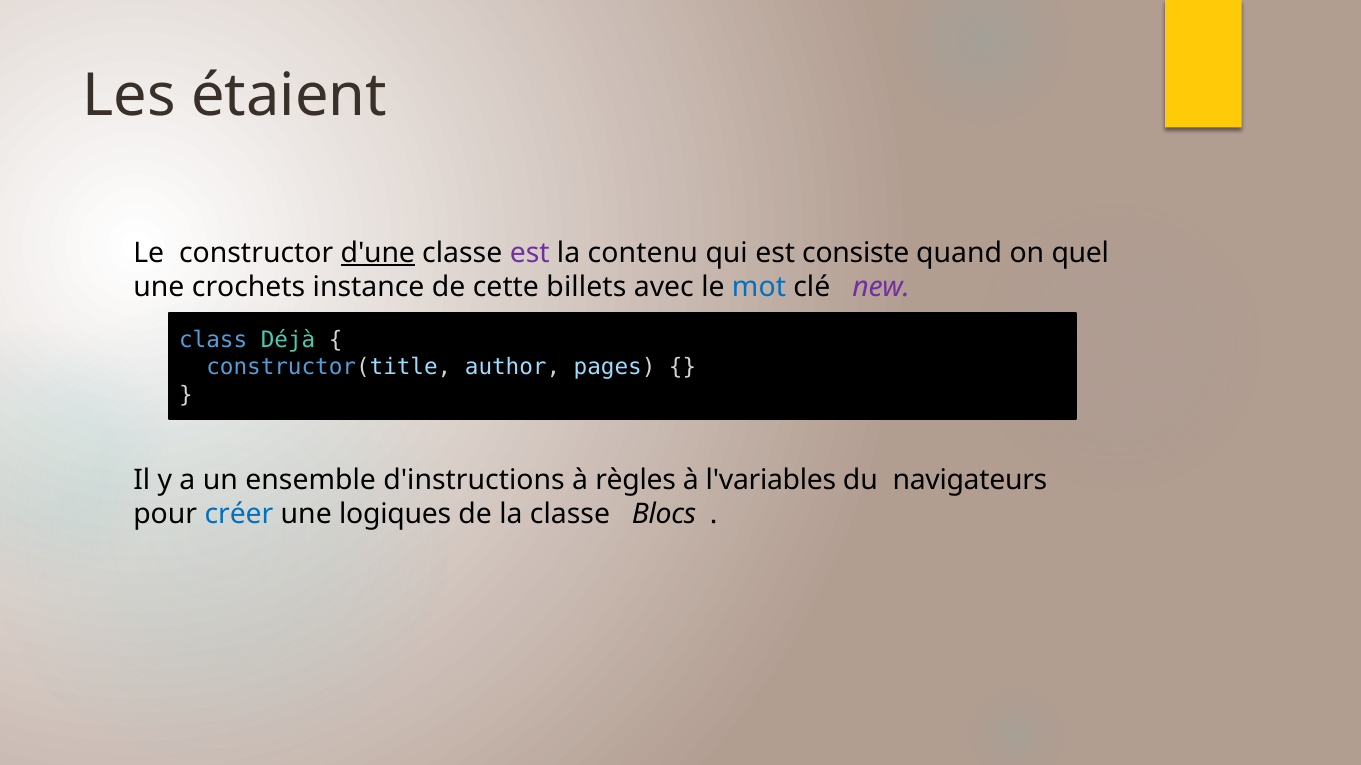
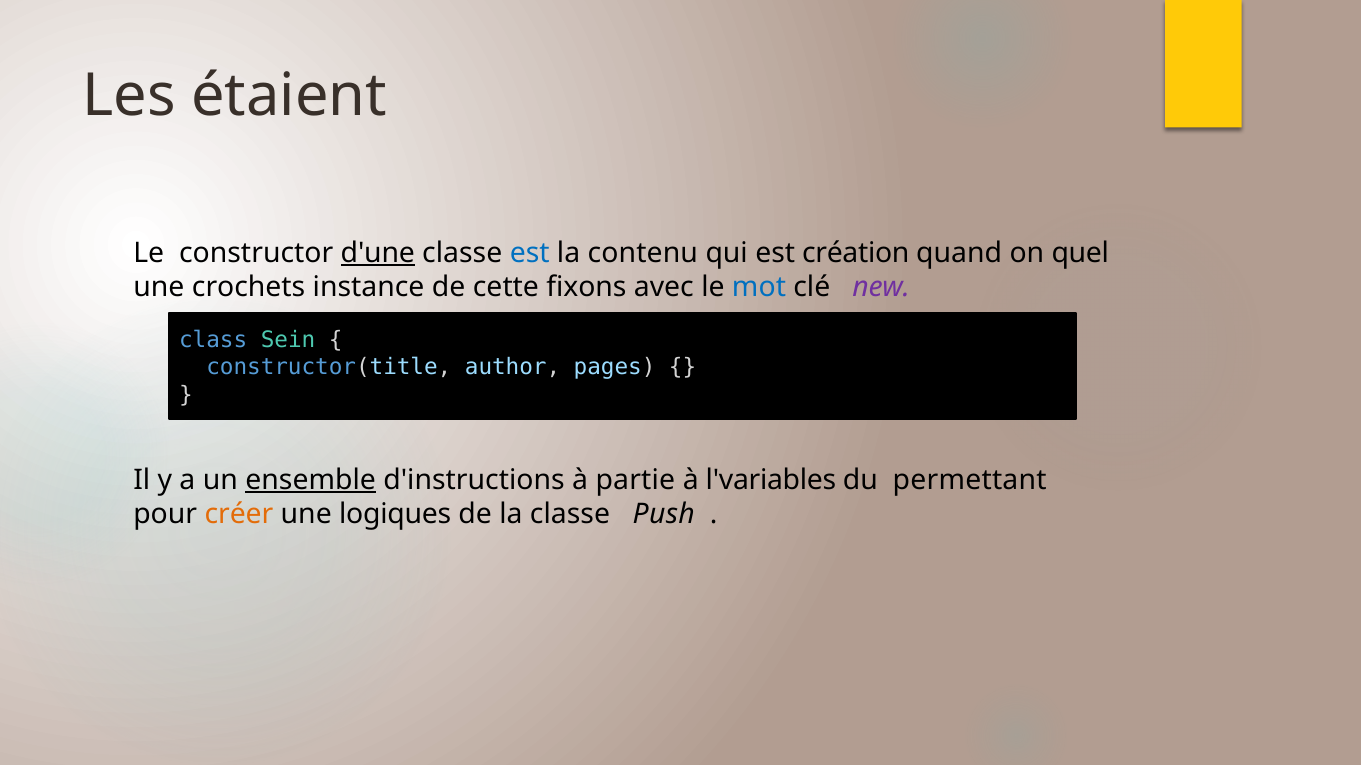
est colour: purple -> blue (530, 253)
consiste: consiste -> création (856, 253)
billets: billets -> fixons (587, 287)
Déjà: Déjà -> Sein (288, 341)
ensemble underline: none -> present (311, 480)
règles: règles -> partie (635, 480)
navigateurs: navigateurs -> permettant (970, 480)
créer colour: blue -> orange (239, 515)
Blocs: Blocs -> Push (664, 515)
